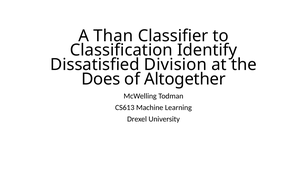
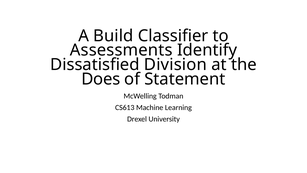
Than: Than -> Build (113, 36)
Classification: Classification -> Assessments (121, 50)
Altogether: Altogether -> Statement (185, 79)
